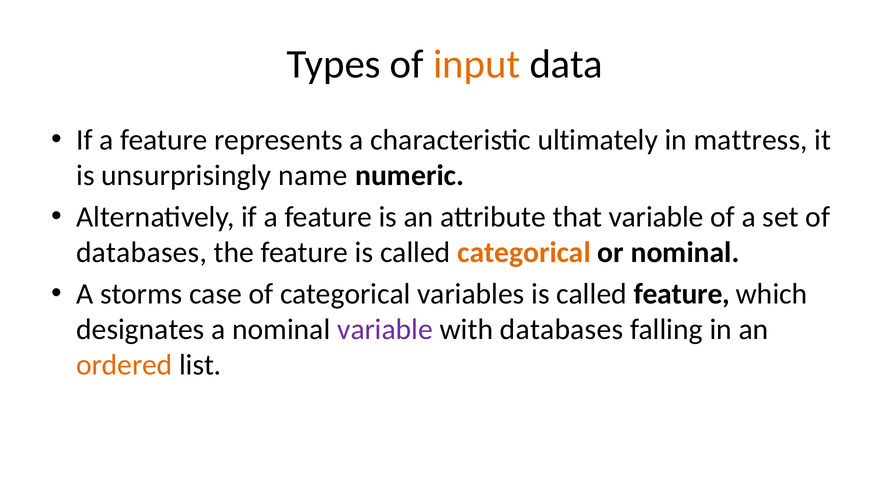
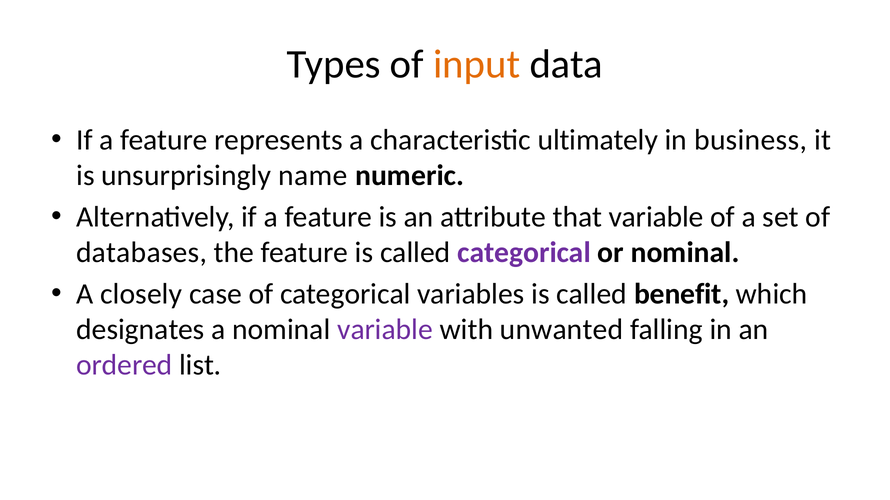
mattress: mattress -> business (751, 140)
categorical colour: orange -> purple (524, 253)
storms: storms -> closely (141, 294)
called feature: feature -> benefit (682, 294)
with databases: databases -> unwanted (562, 330)
ordered colour: orange -> purple (124, 366)
